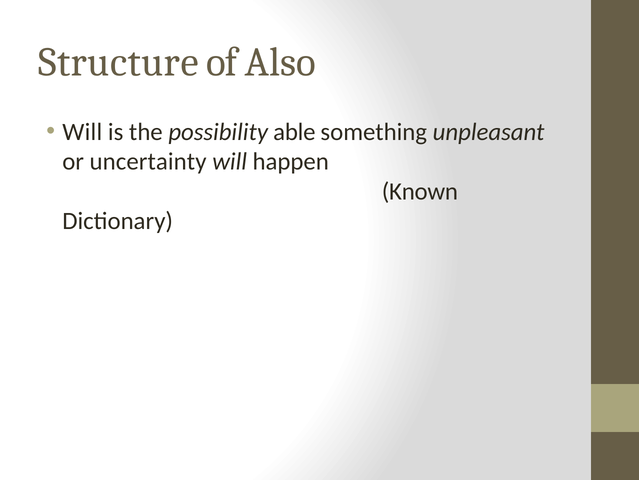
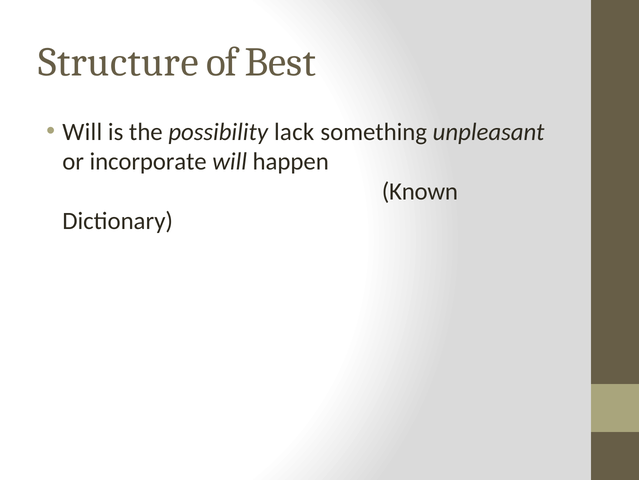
Also: Also -> Best (280, 62)
able: able -> lack (294, 132)
uncertainty: uncertainty -> incorporate (148, 161)
